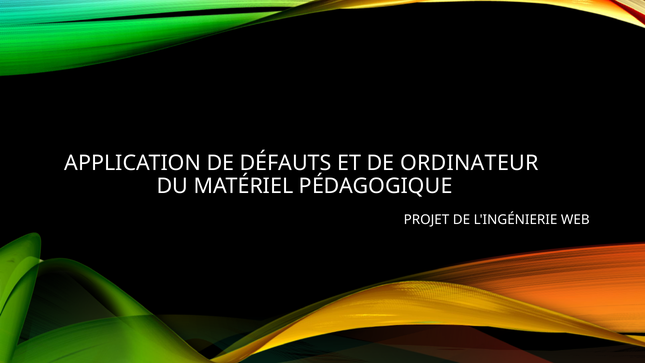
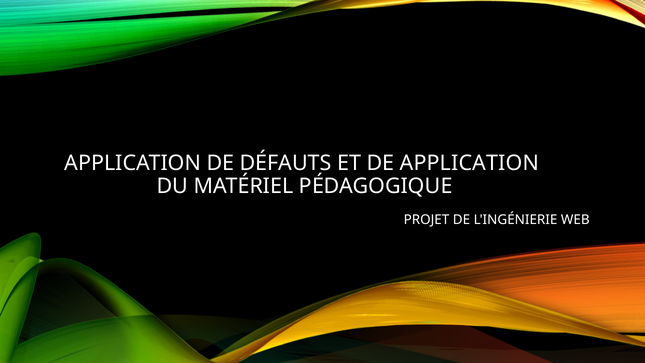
DE ORDINATEUR: ORDINATEUR -> APPLICATION (469, 163)
